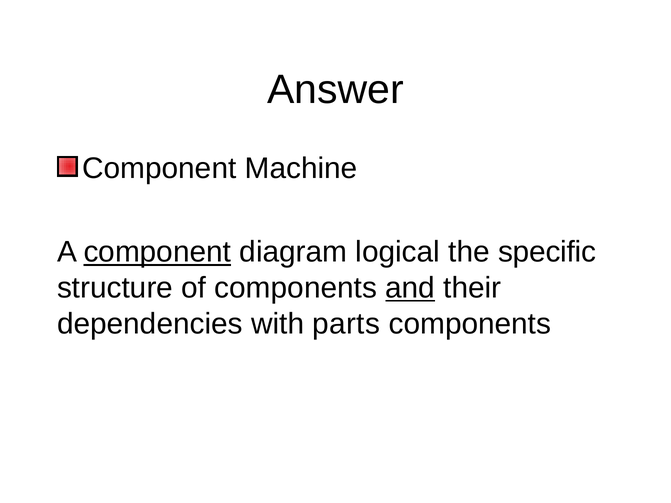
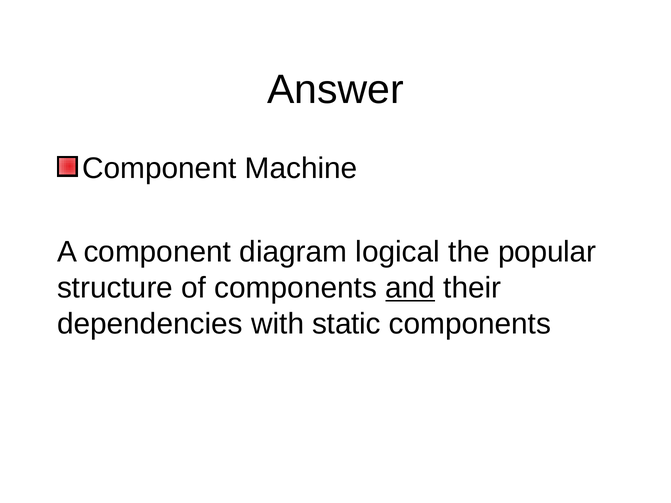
component underline: present -> none (157, 252)
specific: specific -> popular (547, 252)
parts: parts -> static (346, 324)
